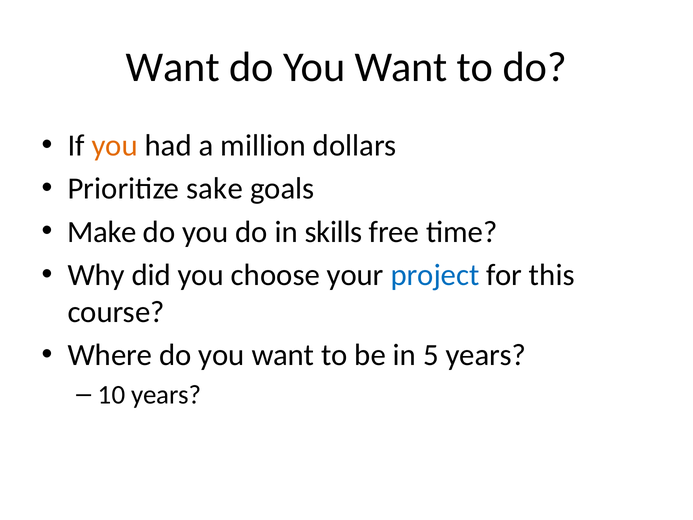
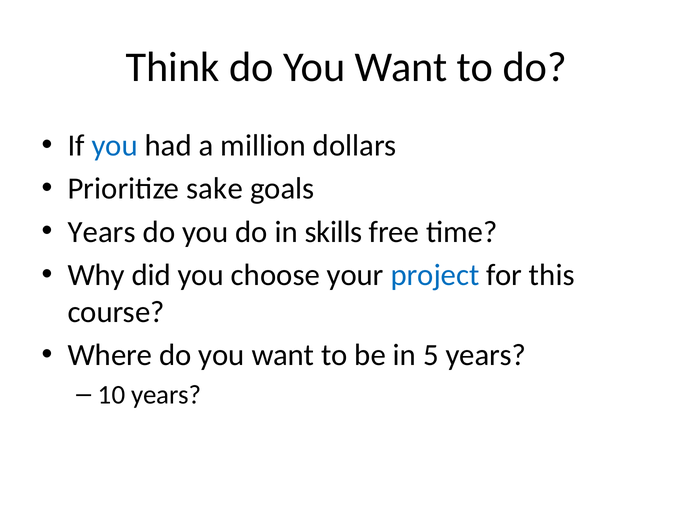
Want: Want -> Think (173, 67)
you colour: orange -> blue (115, 145)
Make: Make -> Years (102, 232)
